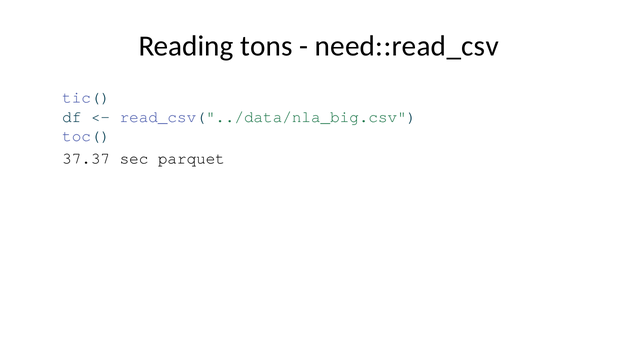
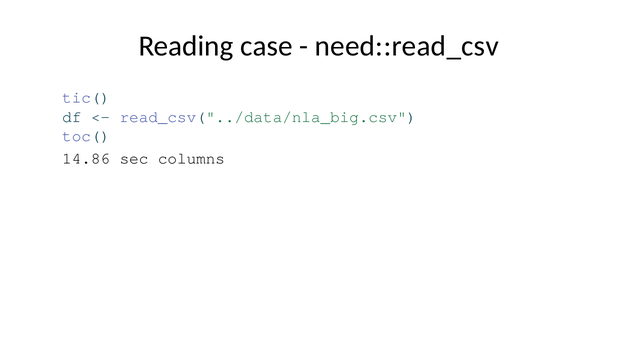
tons: tons -> case (266, 46)
37.37: 37.37 -> 14.86 (86, 158)
parquet: parquet -> columns (191, 158)
